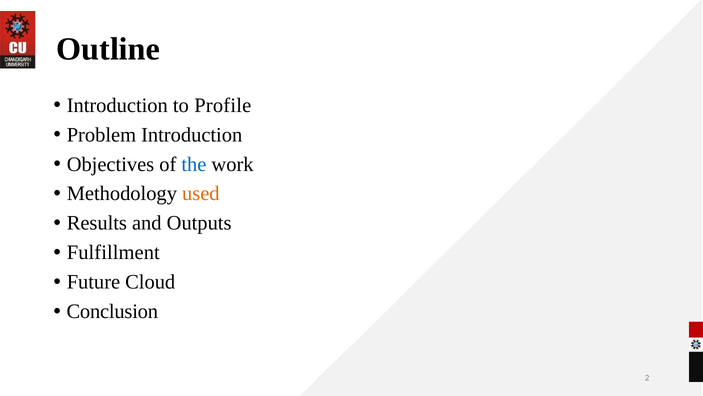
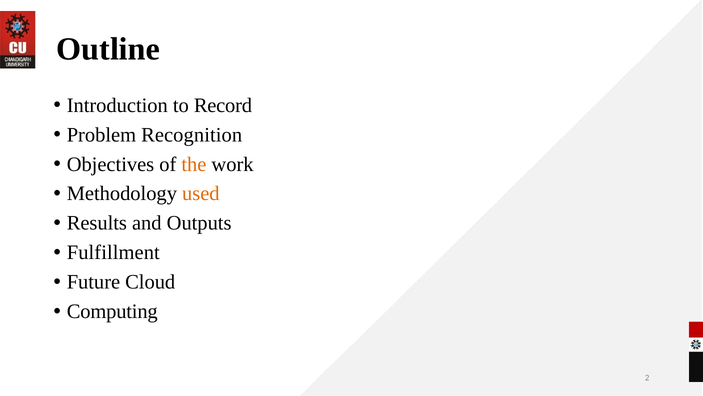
Profile: Profile -> Record (223, 105)
Problem Introduction: Introduction -> Recognition (192, 135)
the colour: blue -> orange (194, 164)
Conclusion: Conclusion -> Computing (112, 311)
